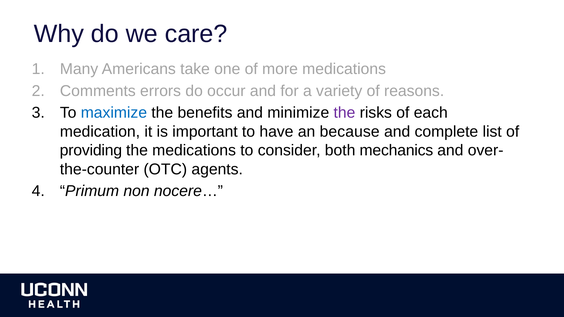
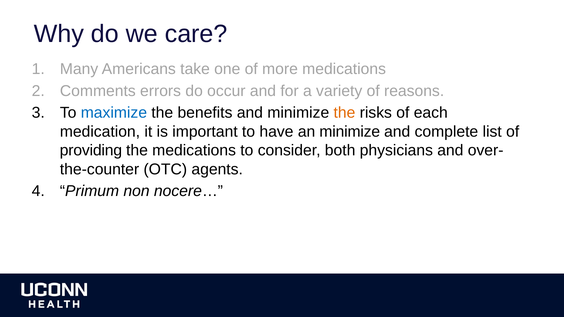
the colour: purple -> orange (344, 113)
an because: because -> minimize (350, 132)
mechanics: mechanics -> physicians (396, 151)
